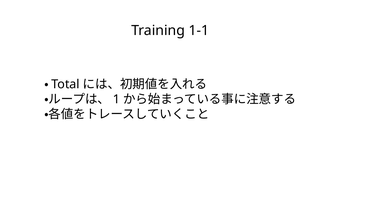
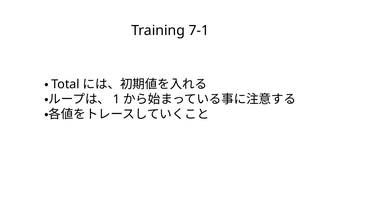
1-1: 1-1 -> 7-1 (199, 31)
